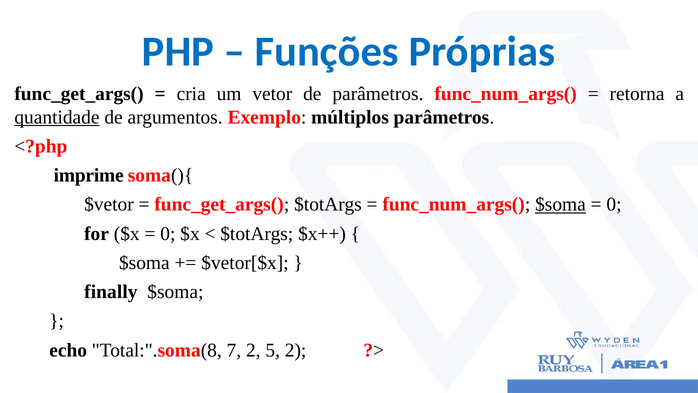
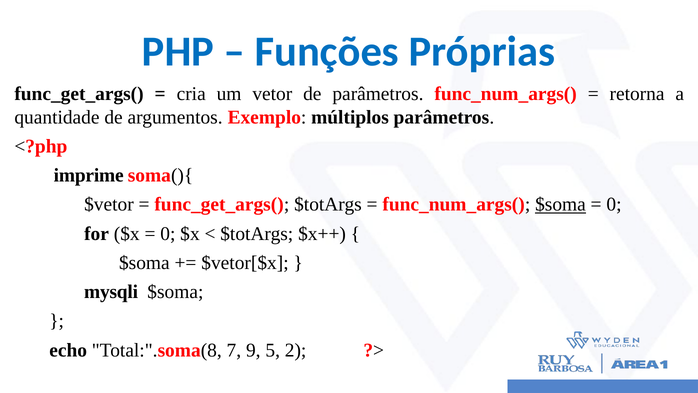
quantidade underline: present -> none (57, 117)
finally: finally -> mysqli (111, 292)
7 2: 2 -> 9 (253, 350)
